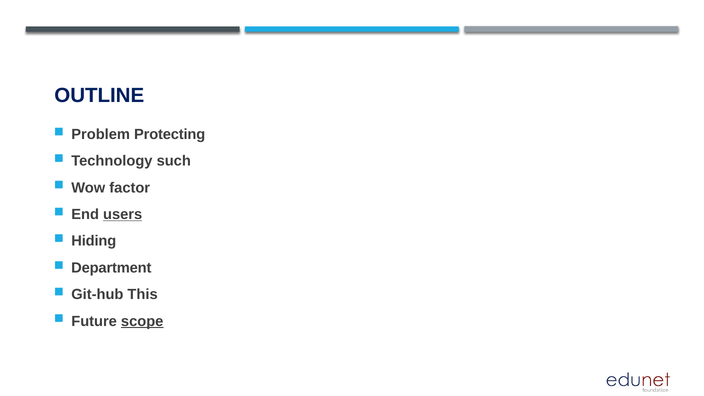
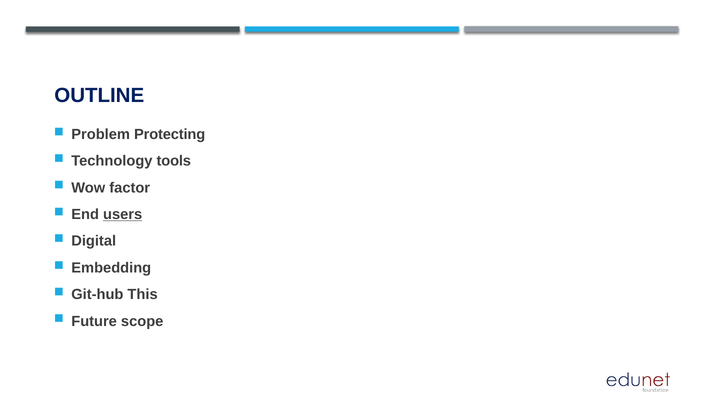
such: such -> tools (174, 161)
Hiding: Hiding -> Digital (94, 241)
Department: Department -> Embedding (111, 268)
scope underline: present -> none (142, 321)
